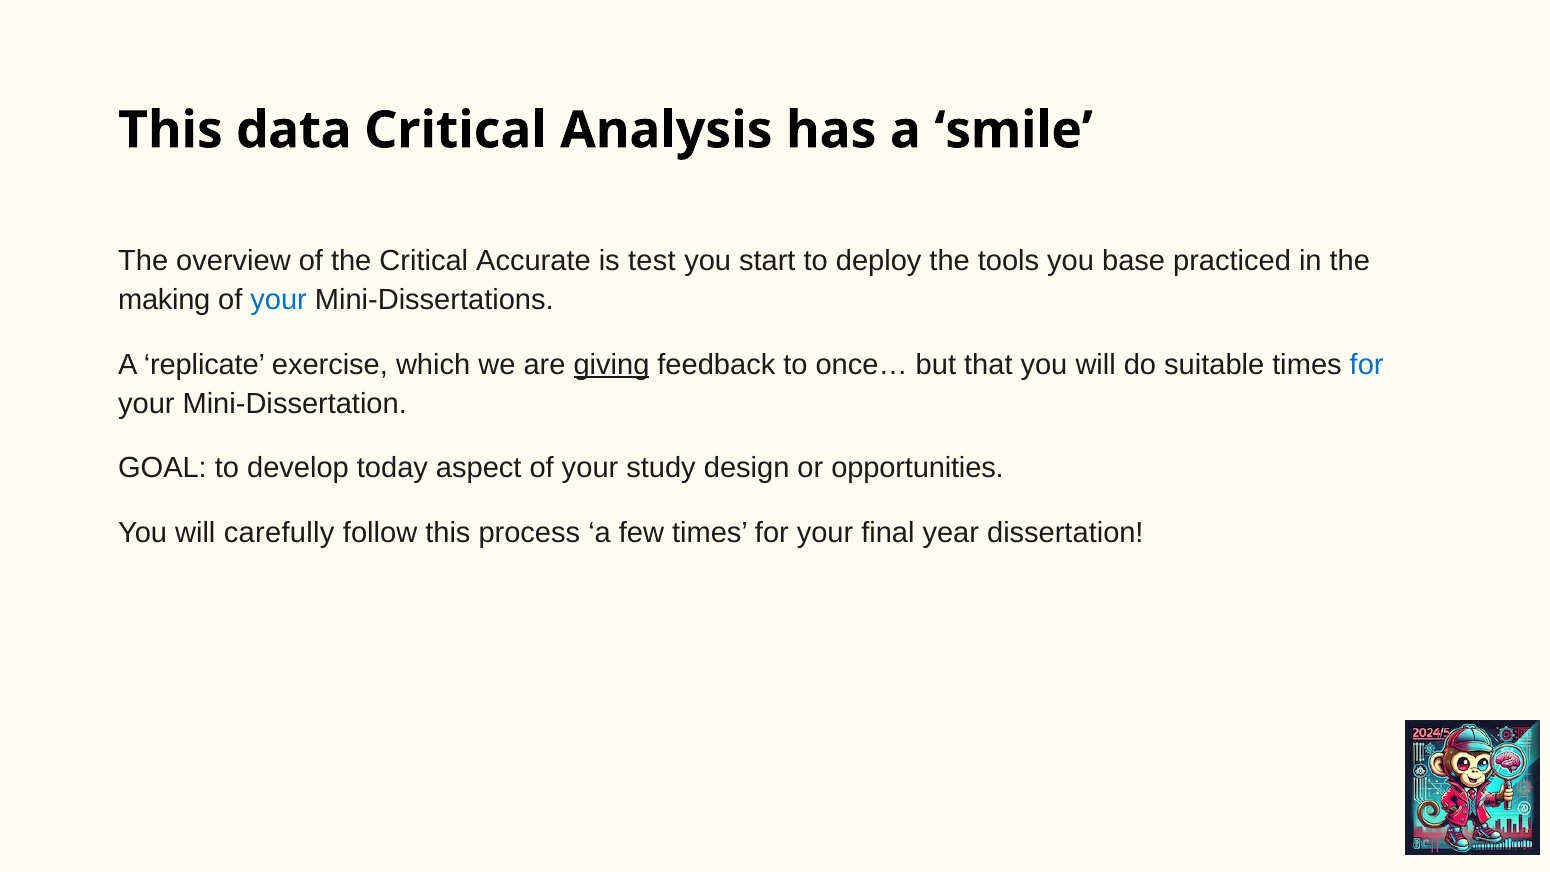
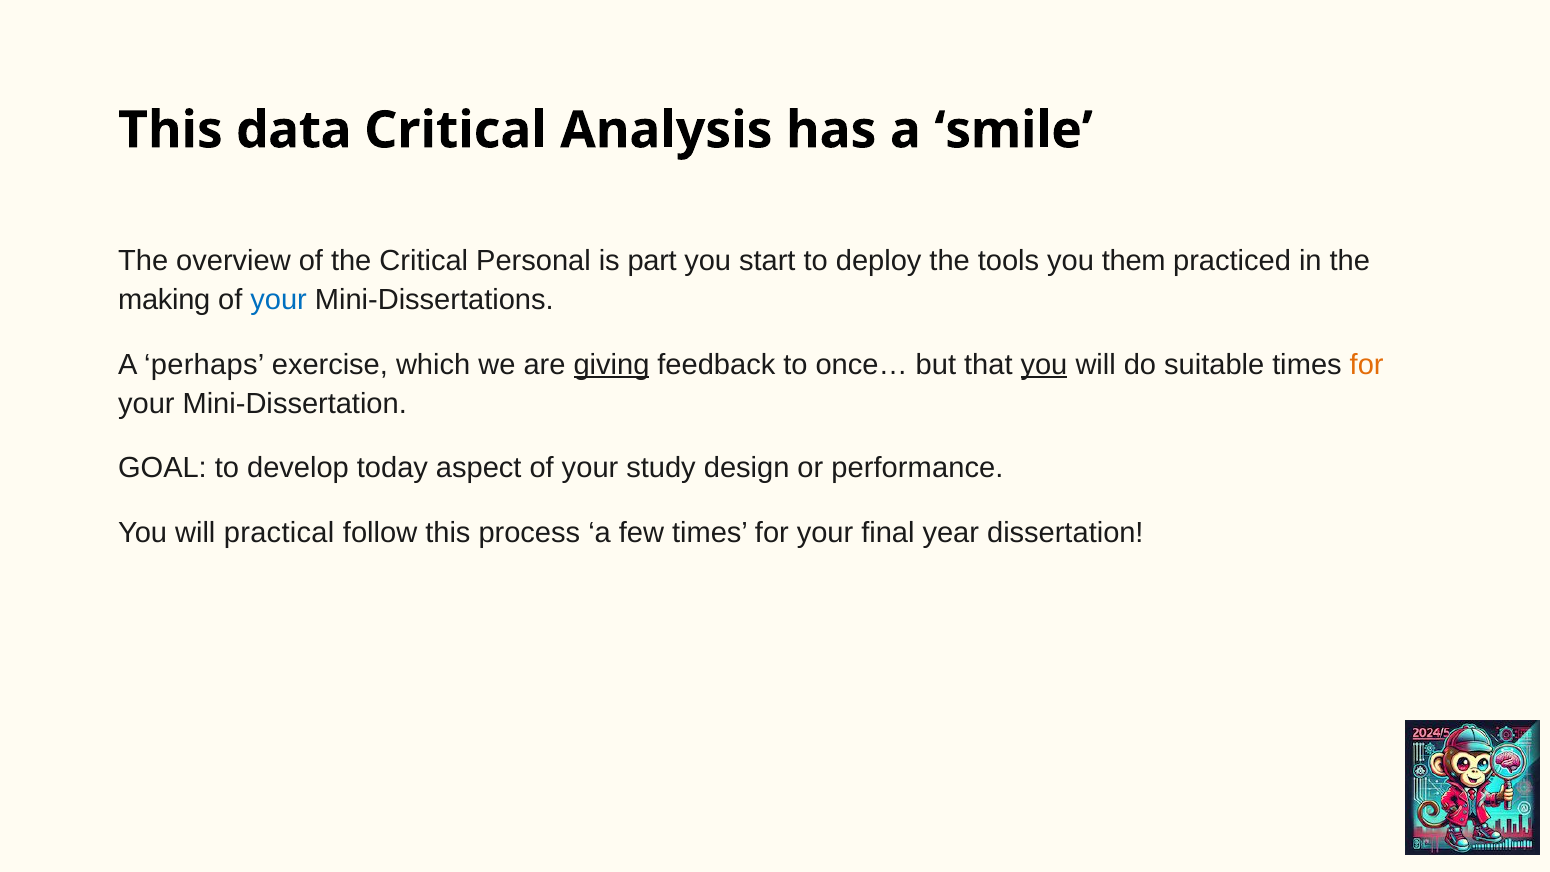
Accurate: Accurate -> Personal (533, 261)
test: test -> part (652, 261)
base: base -> them (1134, 261)
replicate: replicate -> perhaps (204, 365)
you underline: none -> present (1044, 365)
for colour: blue -> orange (1367, 365)
opportunities: opportunities -> performance (917, 468)
carefully: carefully -> practical (279, 533)
